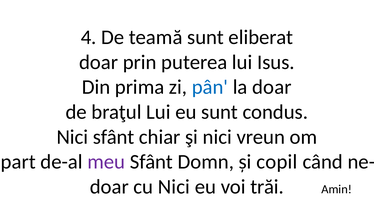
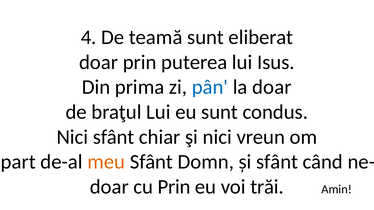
meu colour: purple -> orange (106, 162)
și copil: copil -> sfânt (277, 162)
cu Nici: Nici -> Prin (174, 187)
